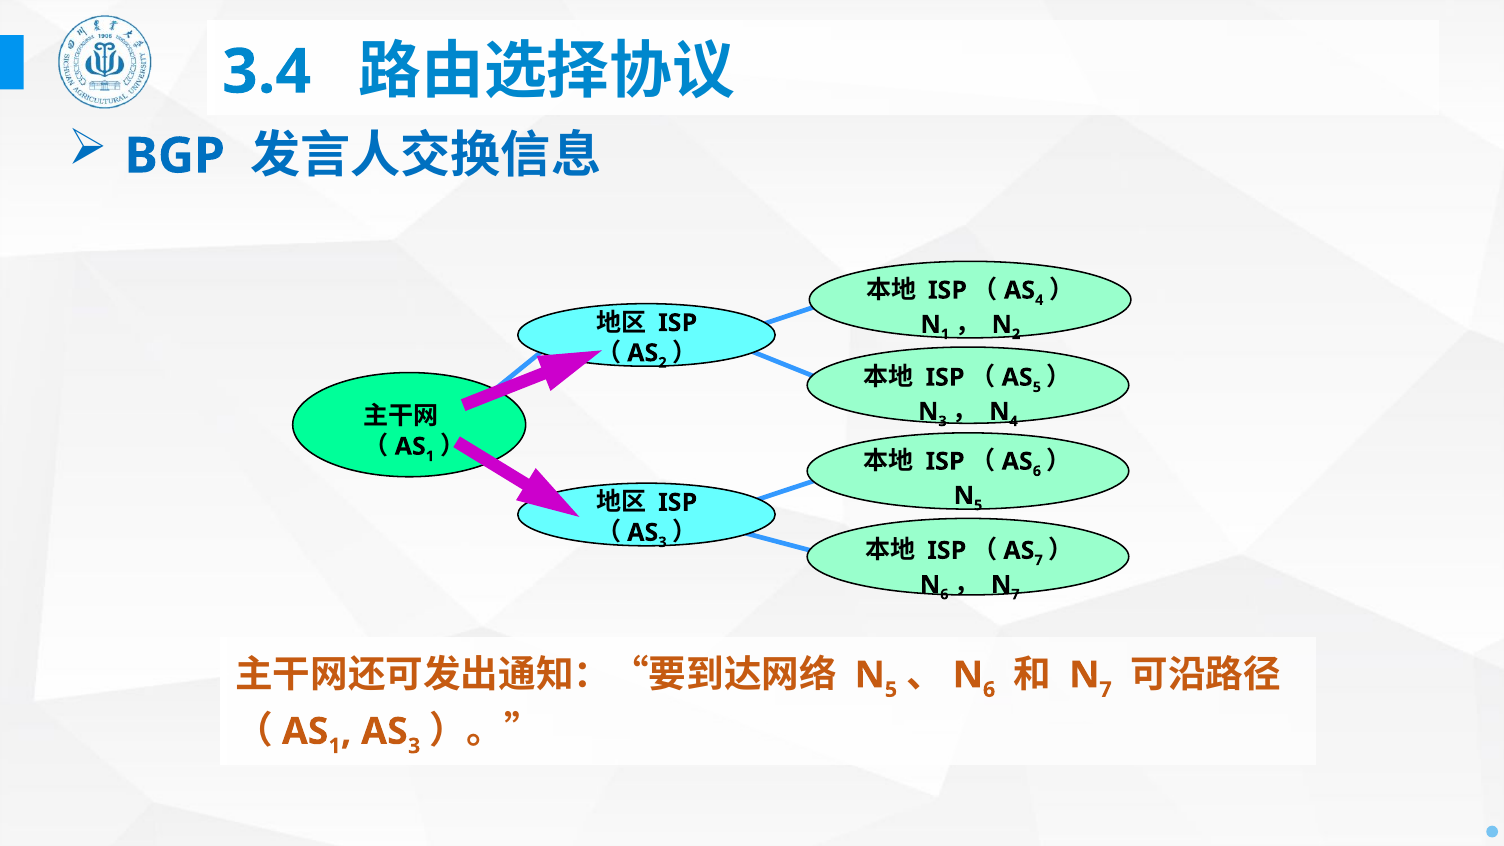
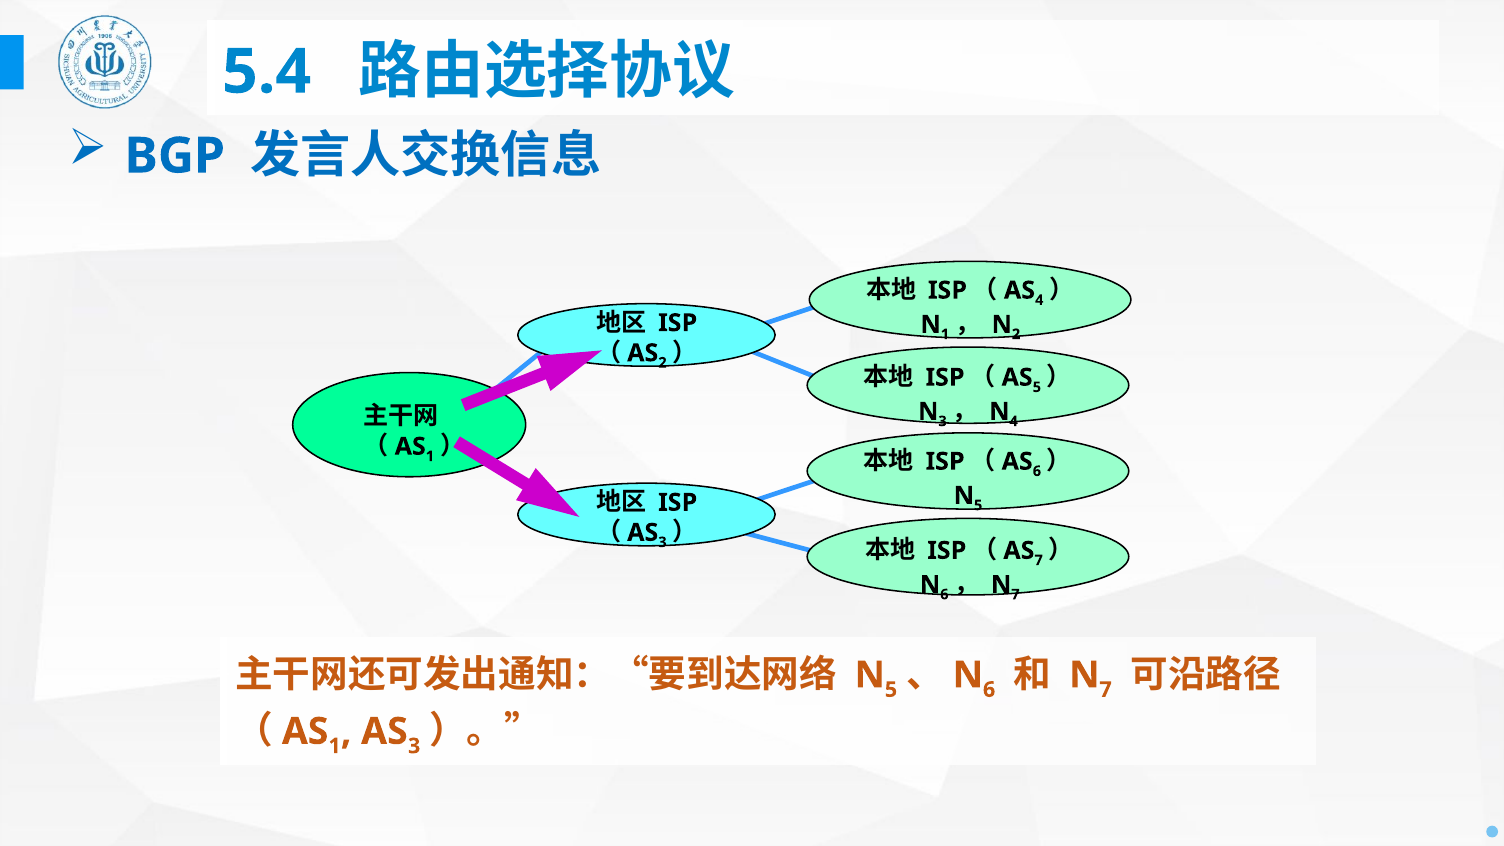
3.4: 3.4 -> 5.4 (267, 72)
